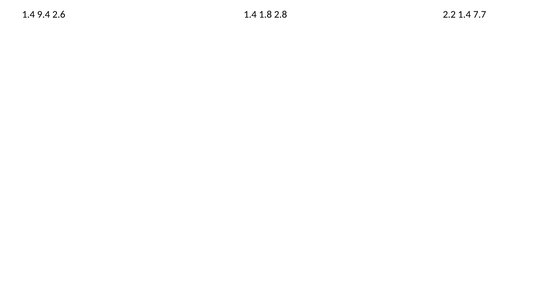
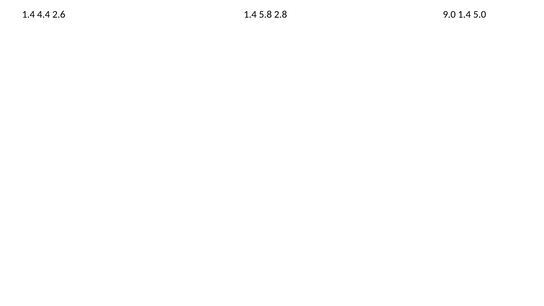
9.4: 9.4 -> 4.4 (44, 15)
1.8: 1.8 -> 5.8 (265, 15)
2.2: 2.2 -> 9.0 (449, 15)
7.7: 7.7 -> 5.0 (480, 15)
